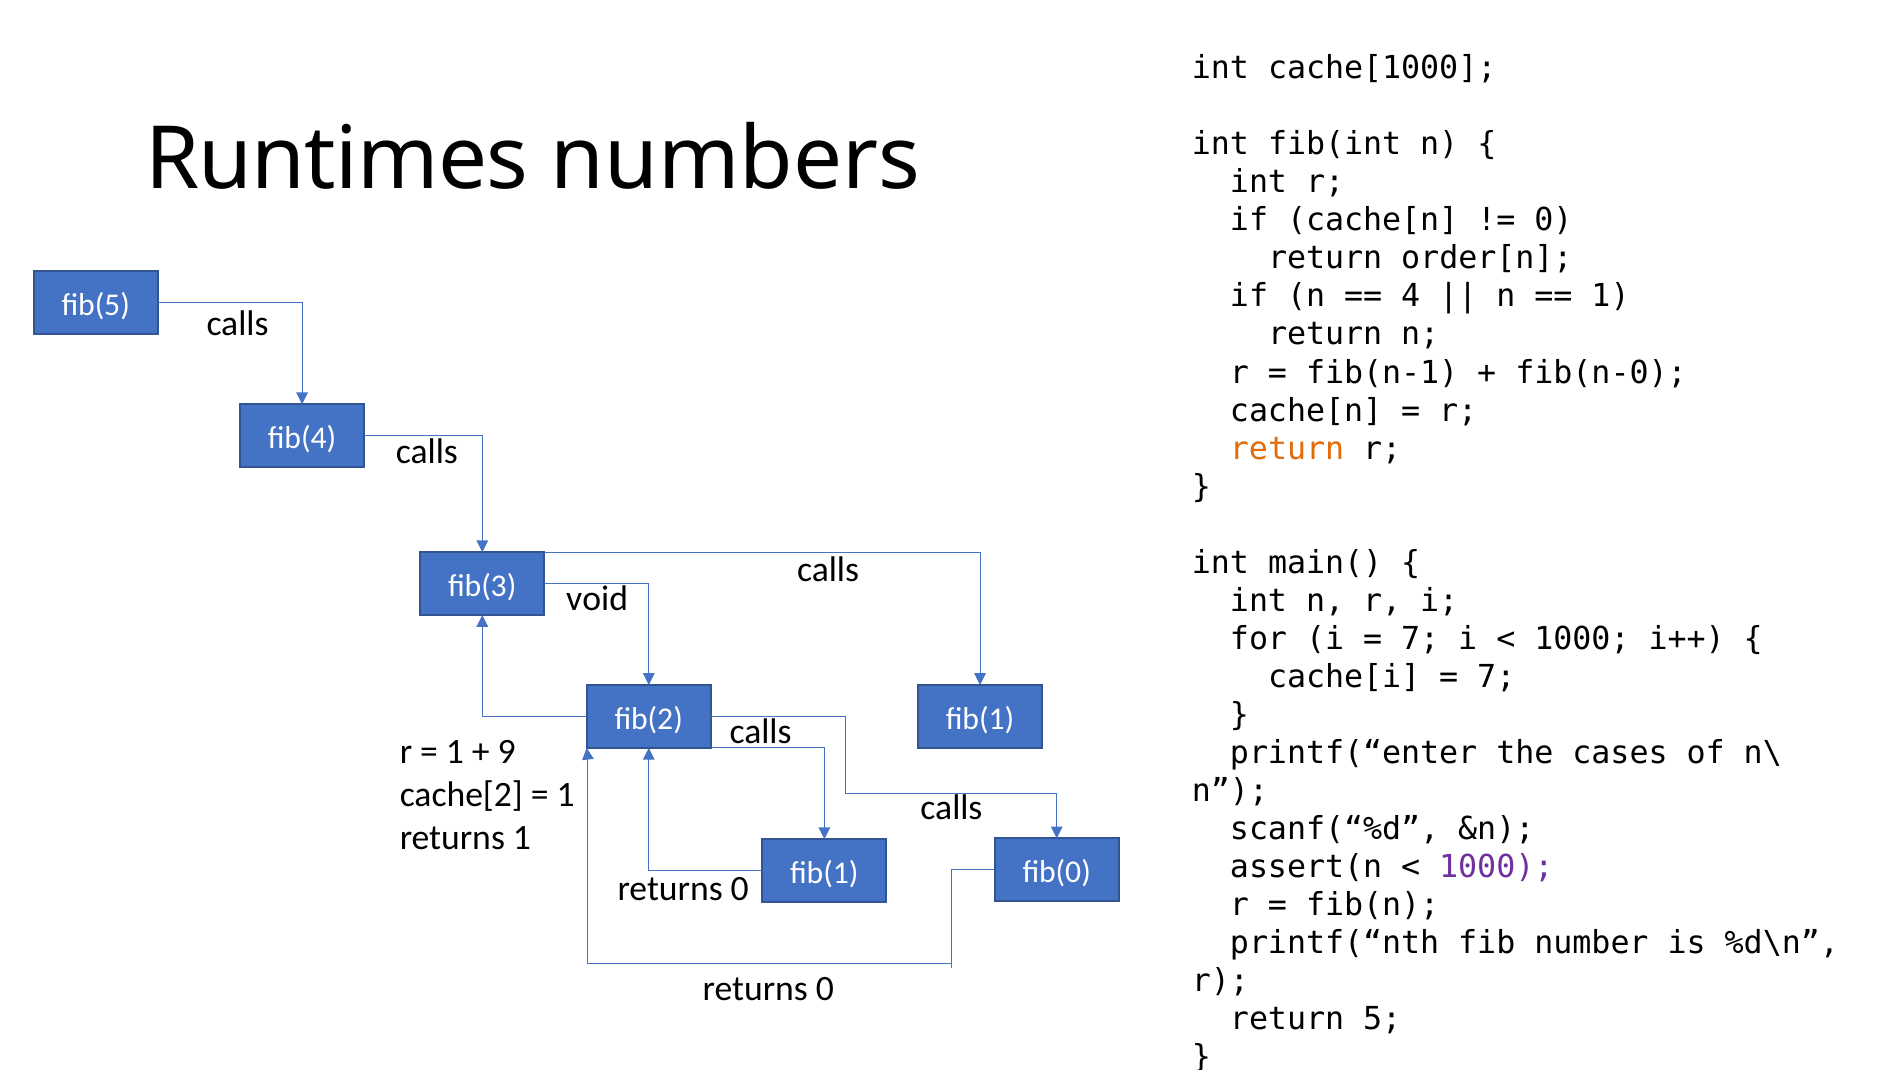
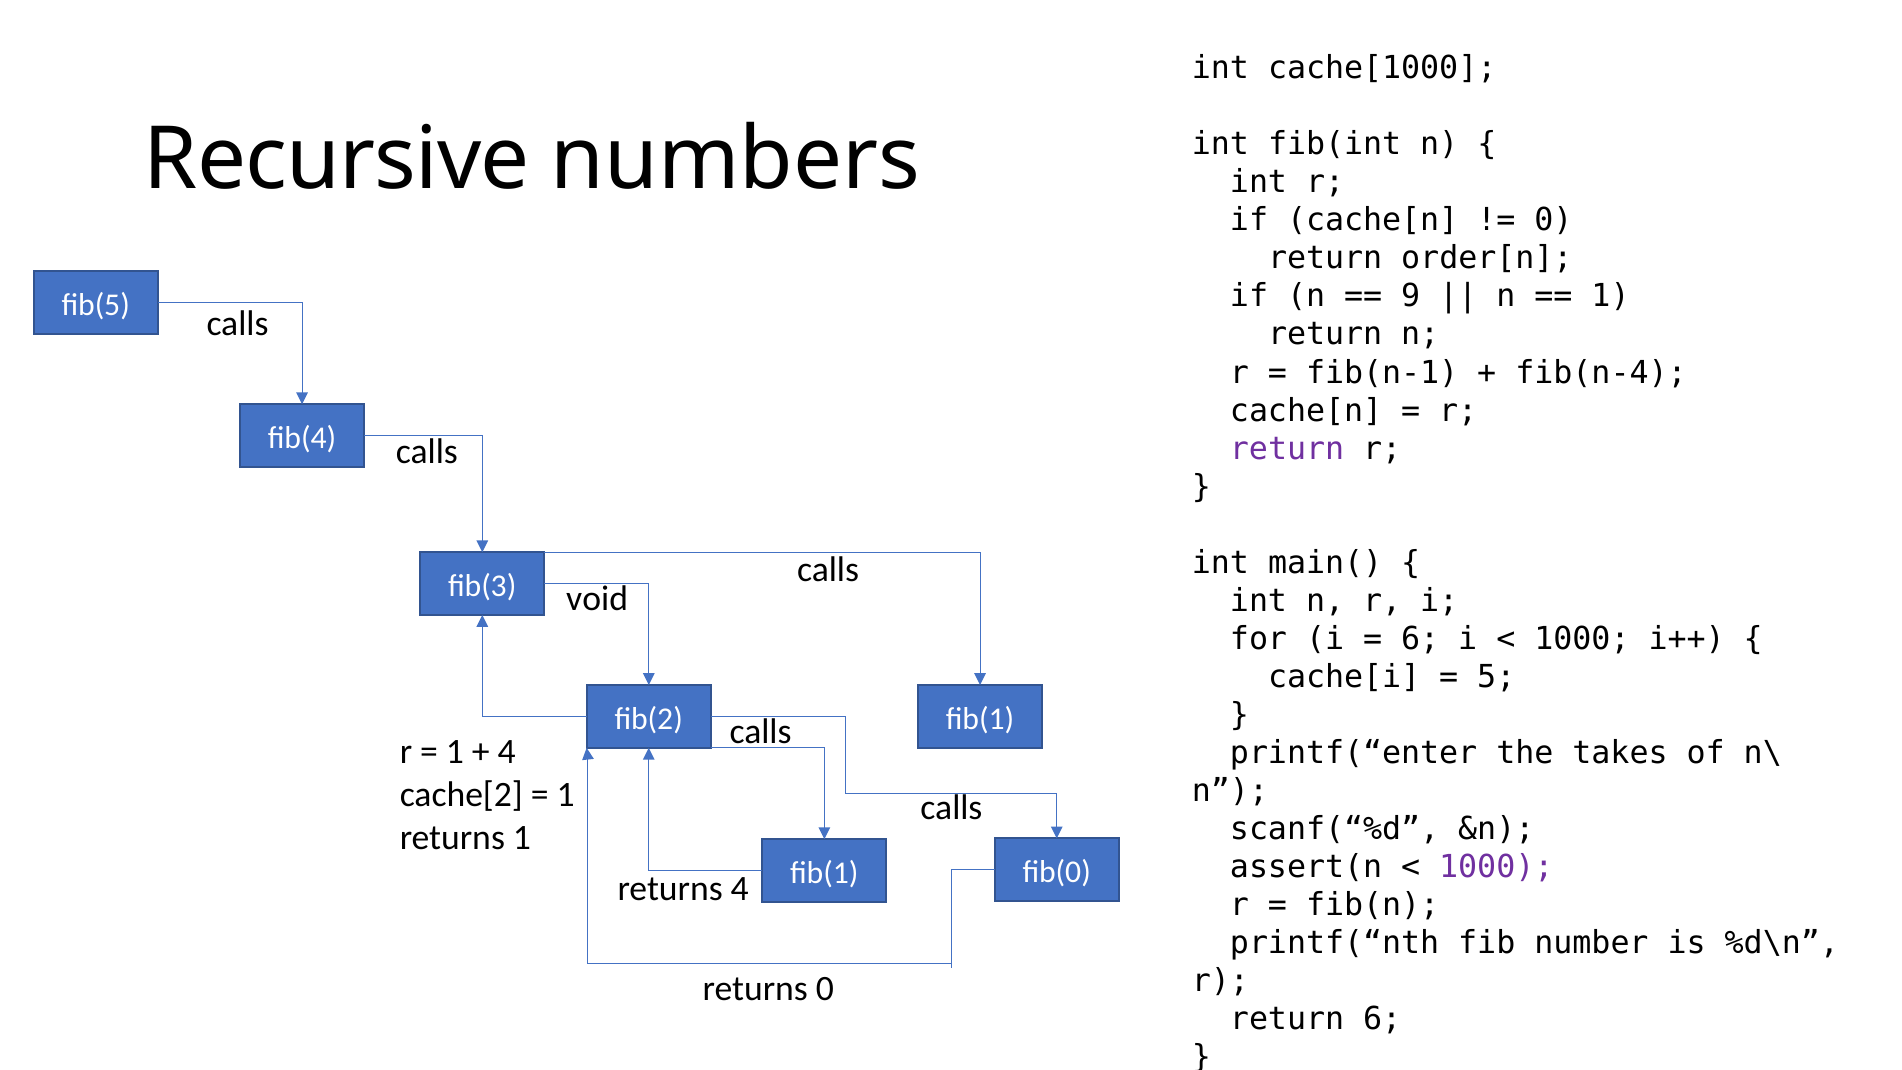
Runtimes: Runtimes -> Recursive (337, 160)
4: 4 -> 9 (1411, 296)
fib(n-0: fib(n-0 -> fib(n-4 (1601, 373)
return colour: orange -> purple (1287, 449)
7: 7 -> 6 (1420, 639)
7: 7 -> 5 (1496, 677)
9: 9 -> 4 (507, 752)
cases: cases -> takes (1620, 753)
0: 0 -> 4 (740, 888)
return 5: 5 -> 6 (1382, 1019)
